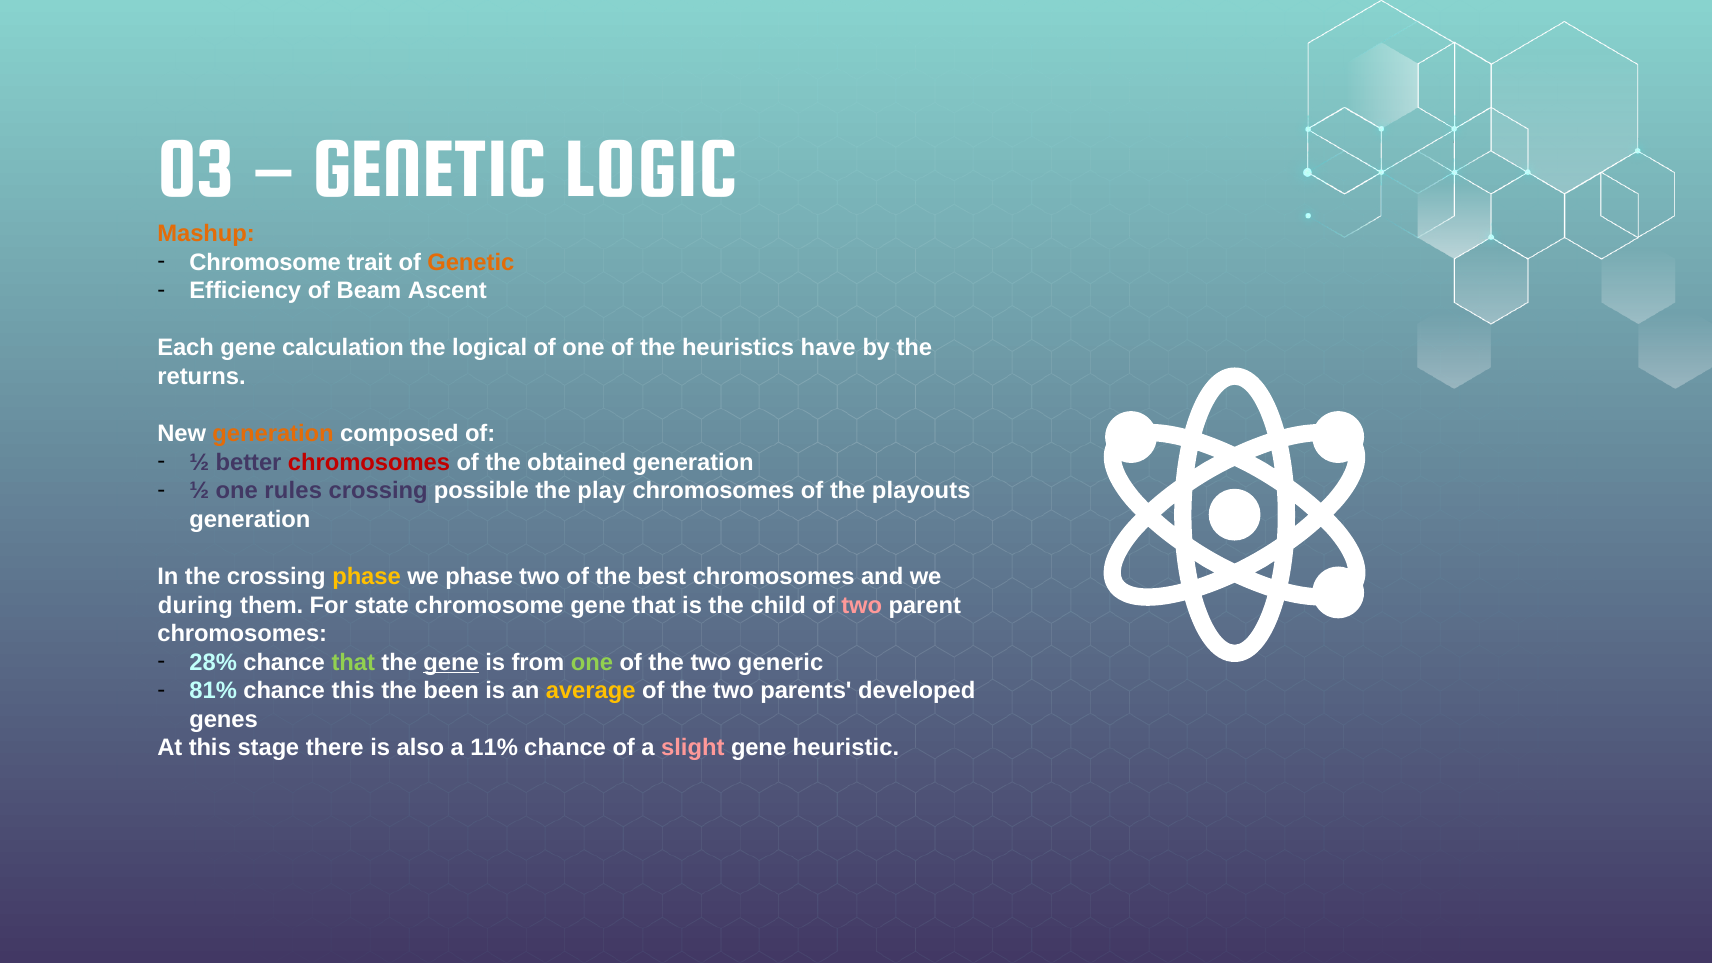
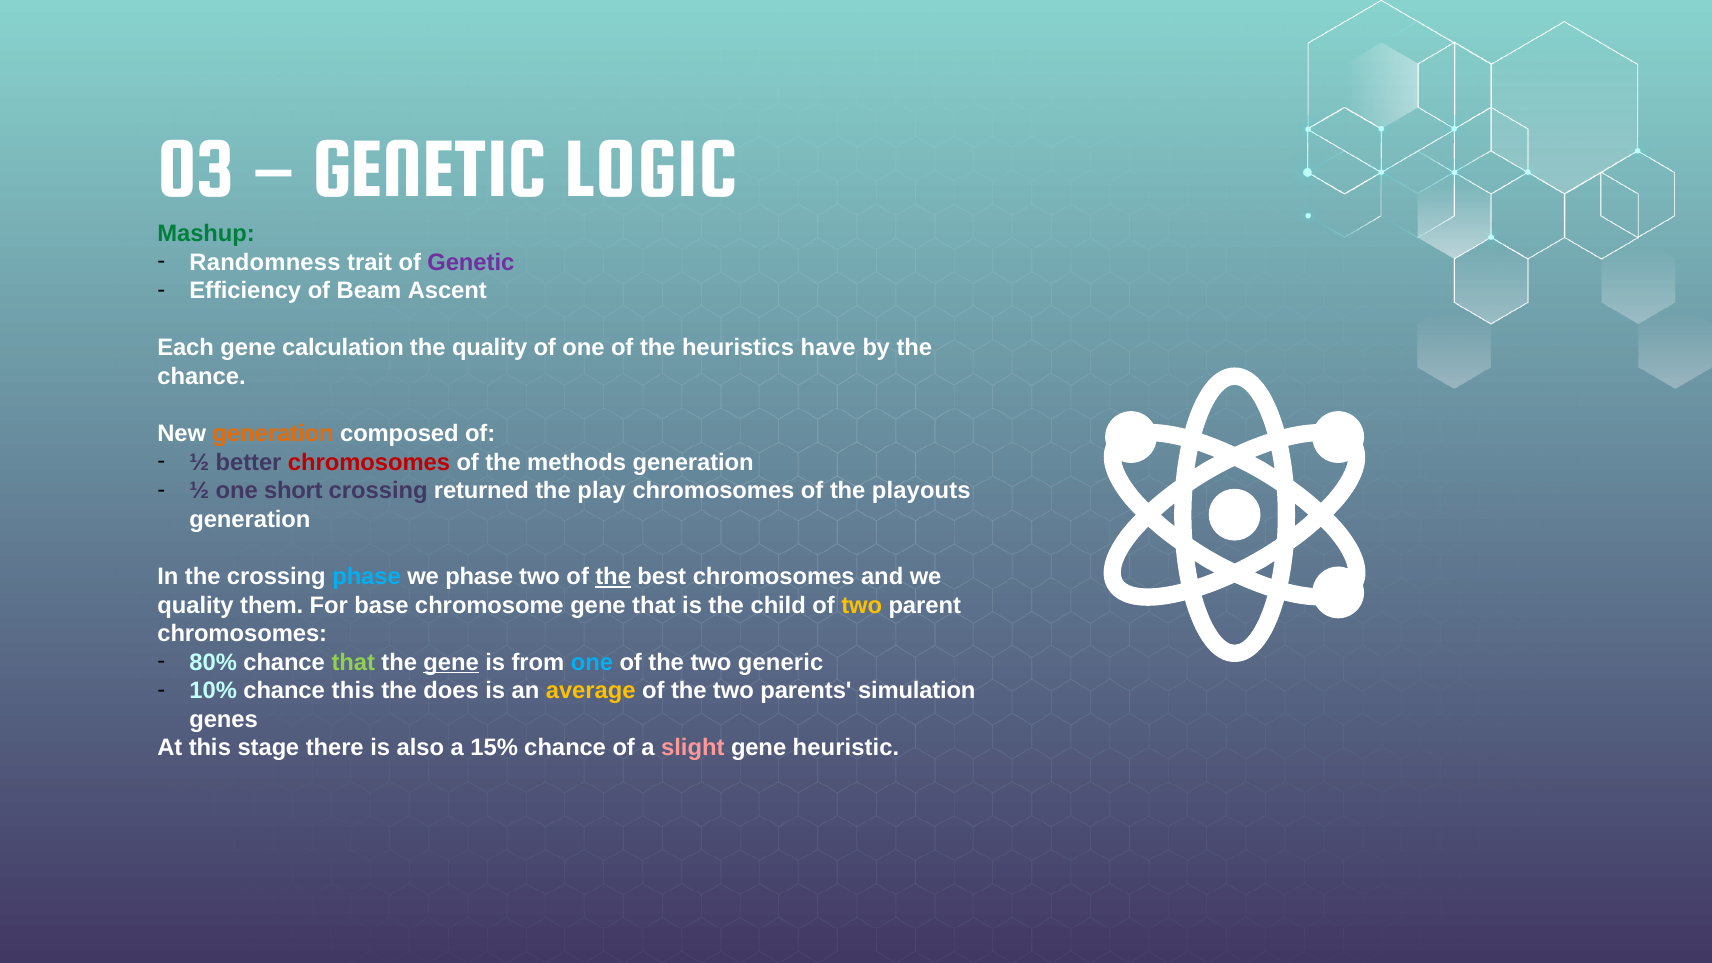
Mashup colour: orange -> green (206, 234)
Chromosome: Chromosome -> Randomness (265, 262)
Genetic colour: orange -> purple (471, 262)
the logical: logical -> quality (490, 348)
returns: returns -> chance (202, 377)
obtained: obtained -> methods (577, 462)
rules: rules -> short (293, 491)
possible: possible -> returned (481, 491)
phase colour: yellow -> light blue (367, 577)
the underline: none -> present (613, 577)
during: during -> quality (196, 605)
state: state -> base (382, 605)
two colour: pink -> yellow (862, 605)
28%: 28% -> 80% (213, 662)
one colour: light green -> light blue (592, 662)
81%: 81% -> 10% (213, 691)
been: been -> does (451, 691)
developed: developed -> simulation (917, 691)
11%: 11% -> 15% (494, 748)
